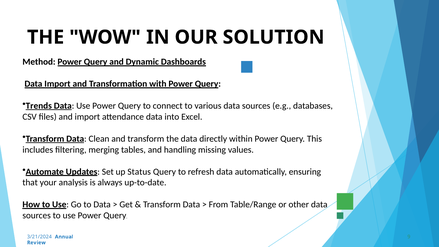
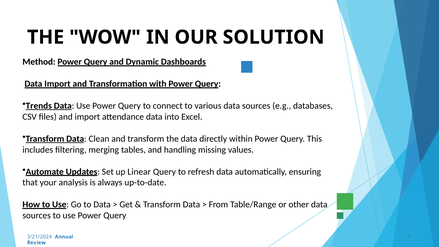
Status: Status -> Linear (139, 172)
